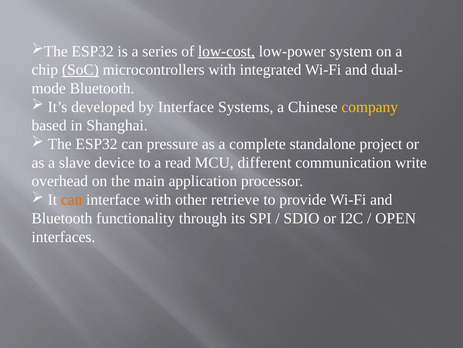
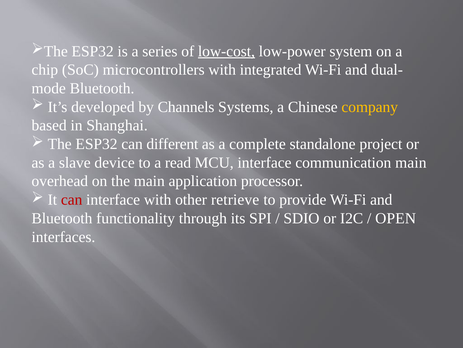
SoC underline: present -> none (80, 70)
by Interface: Interface -> Channels (186, 107)
pressure: pressure -> different (172, 144)
MCU different: different -> interface (264, 162)
communication write: write -> main (411, 162)
can colour: orange -> red (72, 199)
